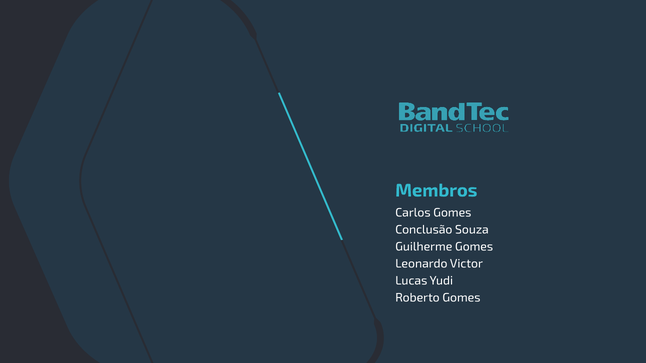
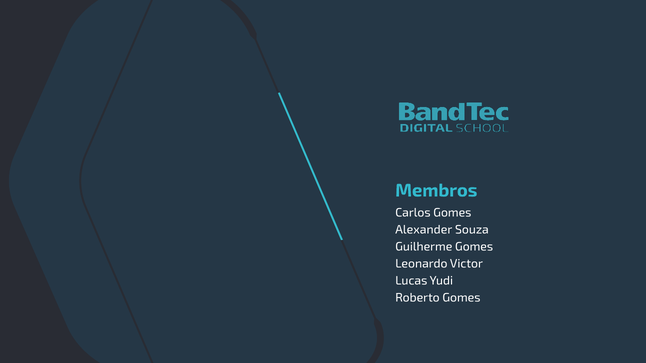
Conclusão: Conclusão -> Alexander (424, 230)
